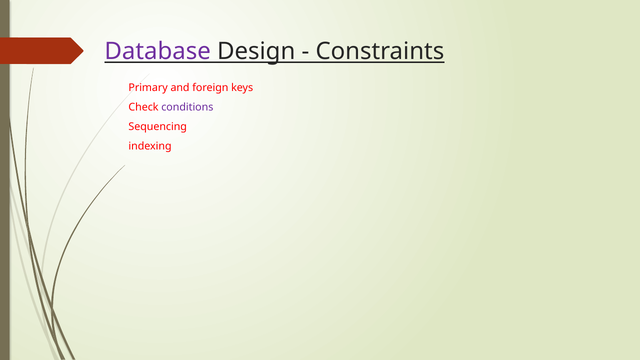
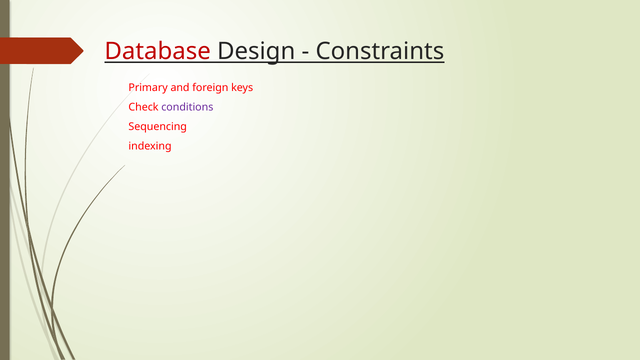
Database colour: purple -> red (158, 51)
